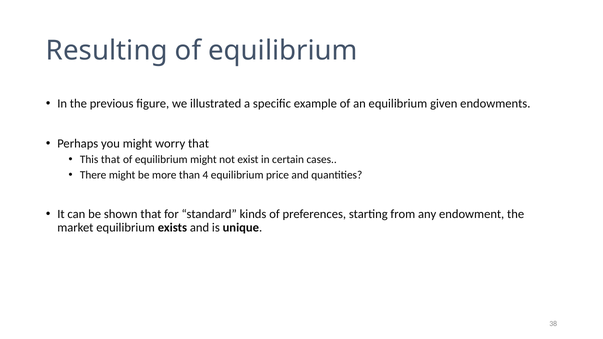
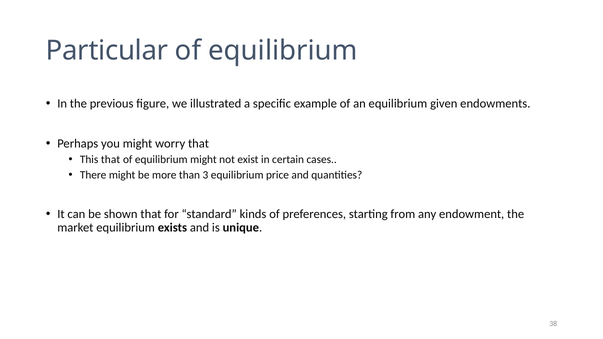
Resulting: Resulting -> Particular (107, 51)
4: 4 -> 3 (205, 175)
